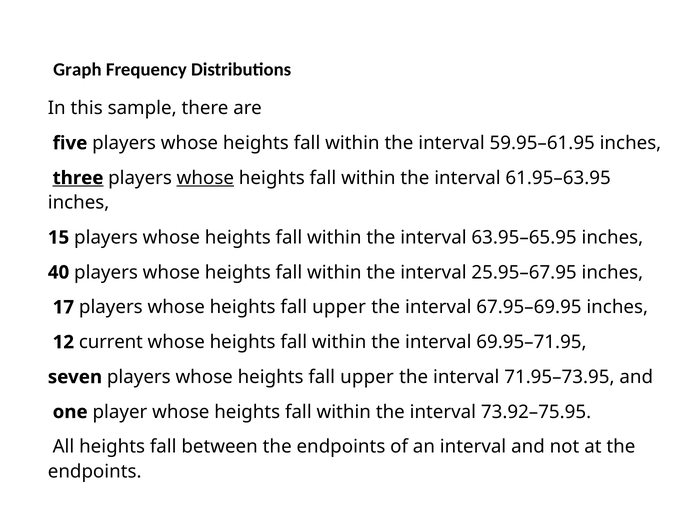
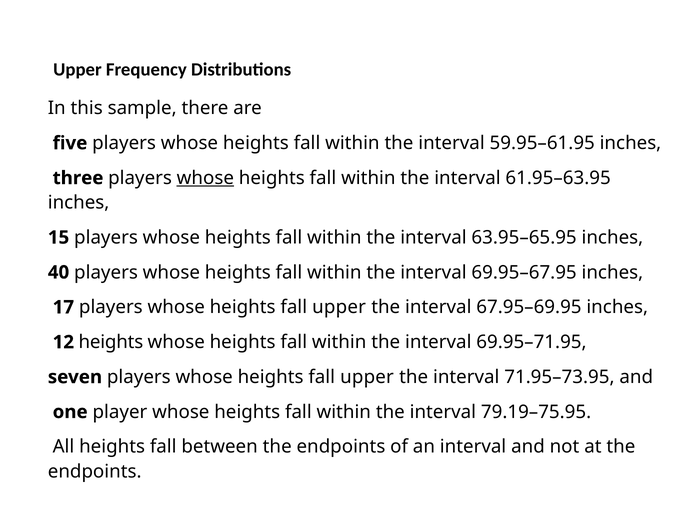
Graph: Graph -> Upper (77, 70)
three underline: present -> none (78, 178)
25.95–67.95: 25.95–67.95 -> 69.95–67.95 (524, 273)
12 current: current -> heights (111, 342)
73.92–75.95: 73.92–75.95 -> 79.19–75.95 (536, 412)
